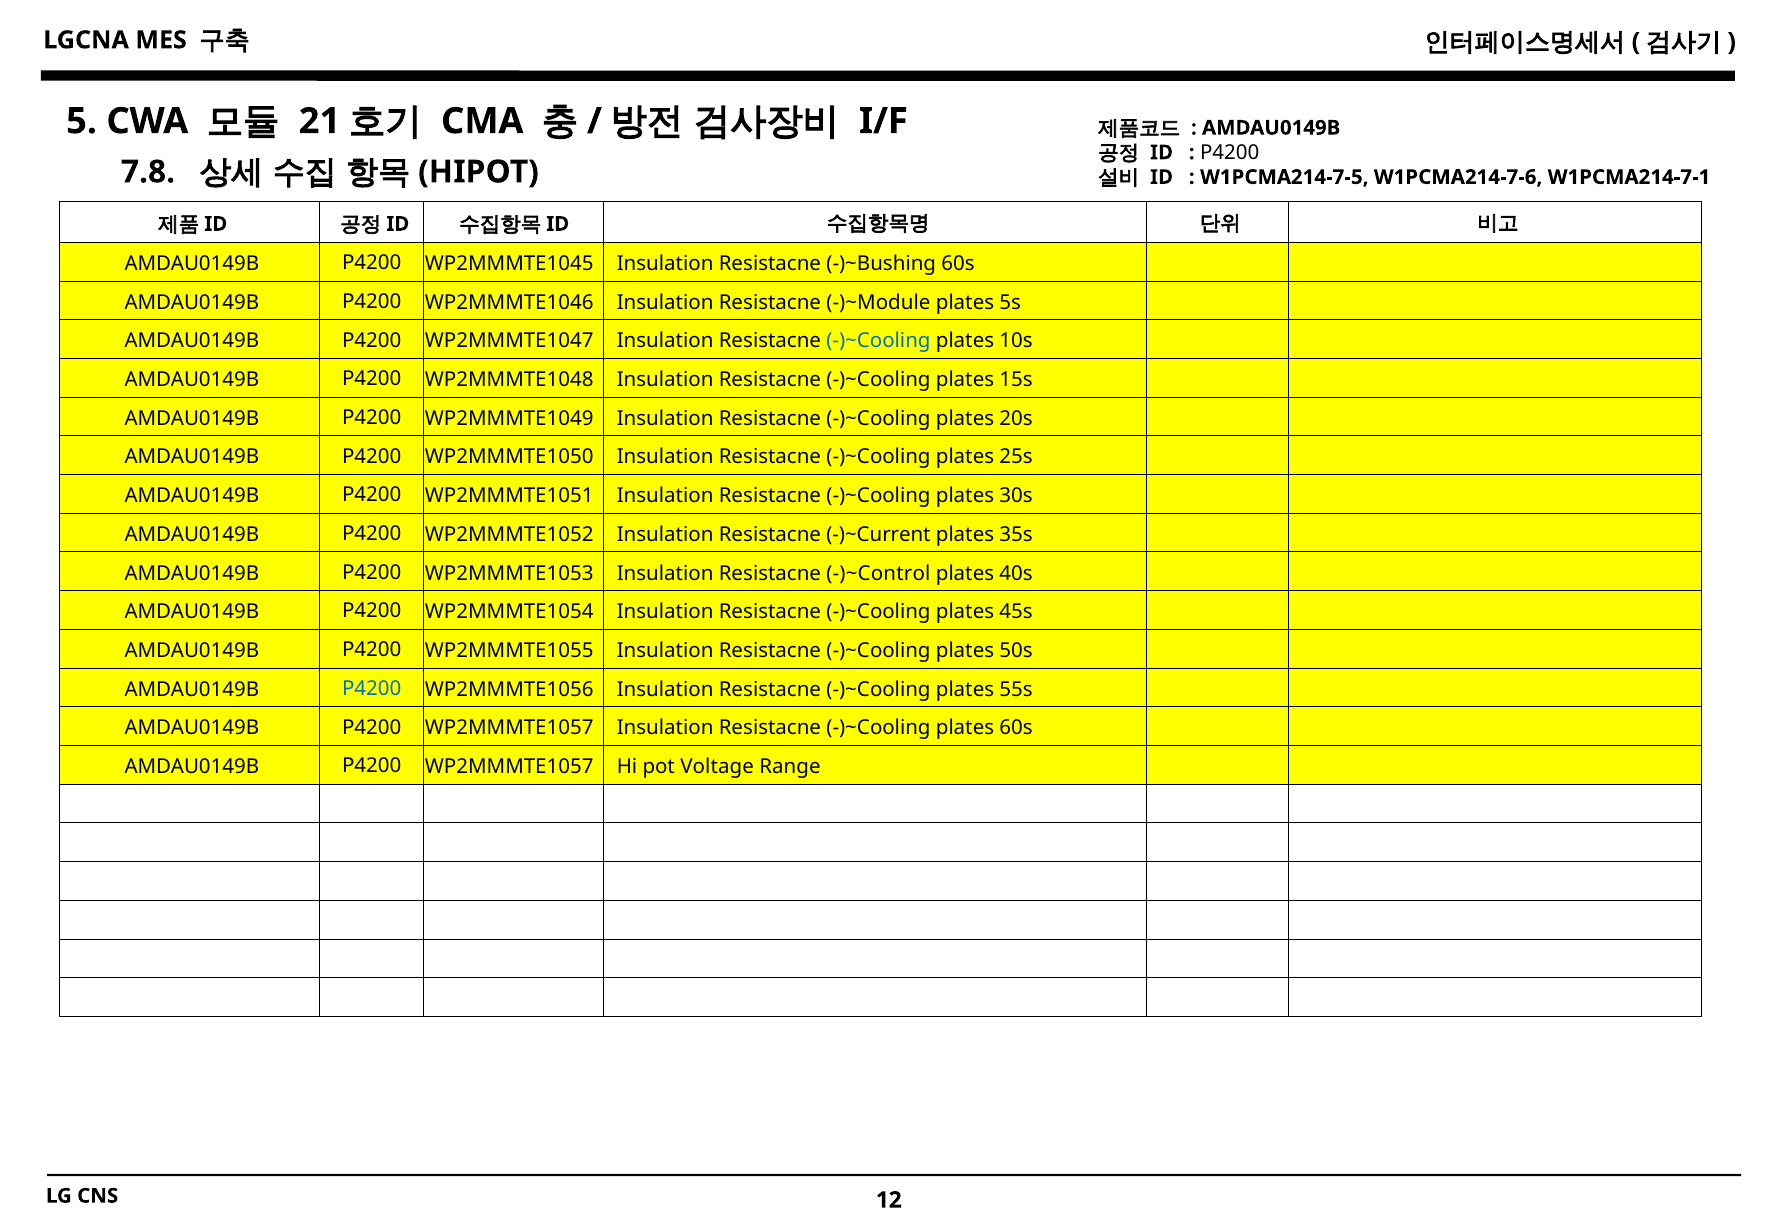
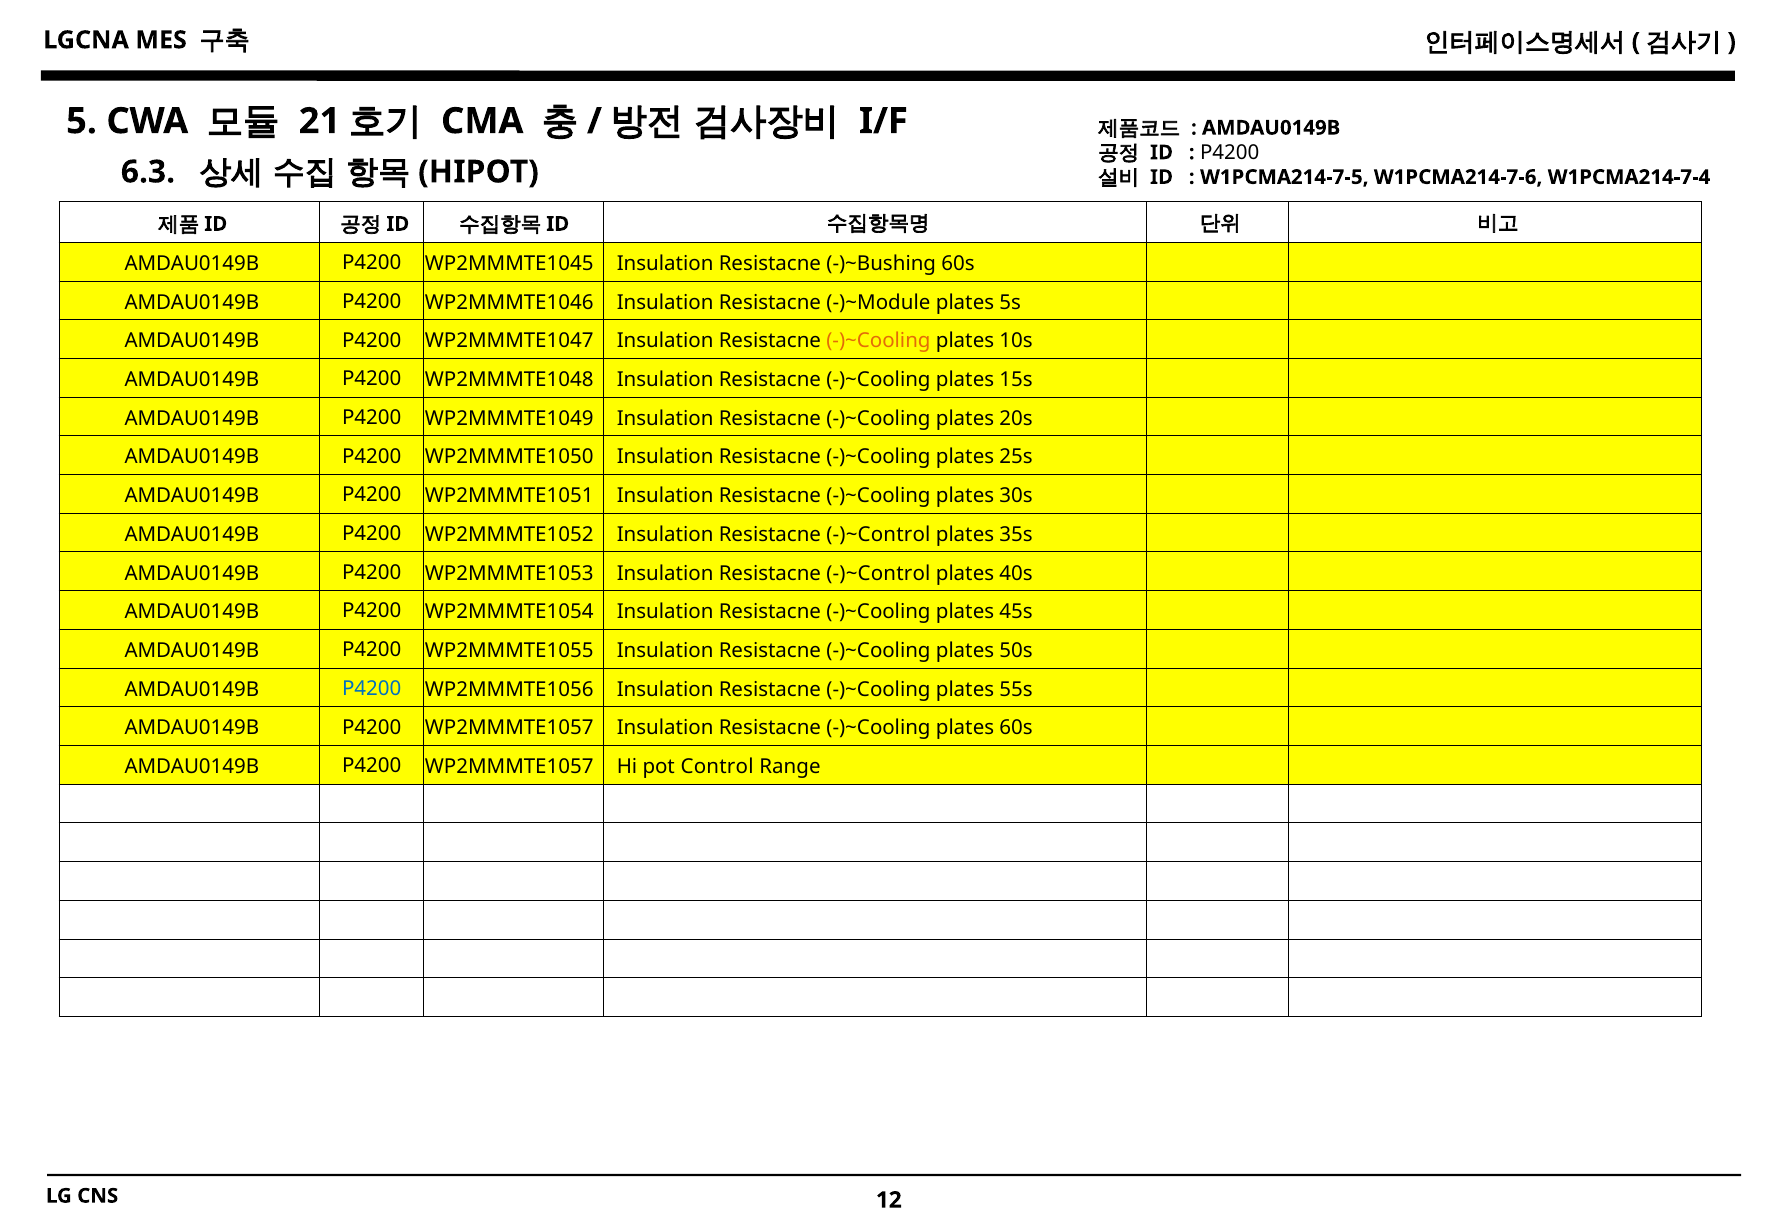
7.8: 7.8 -> 6.3 (148, 172)
W1PCMA214-7-1: W1PCMA214-7-1 -> W1PCMA214-7-4 (1629, 177)
-)~Cooling colour: blue -> orange (878, 341)
WP2MMMTE1052 Insulation Resistacne -)~Current: -)~Current -> -)~Control (878, 535)
Voltage: Voltage -> Control (717, 767)
